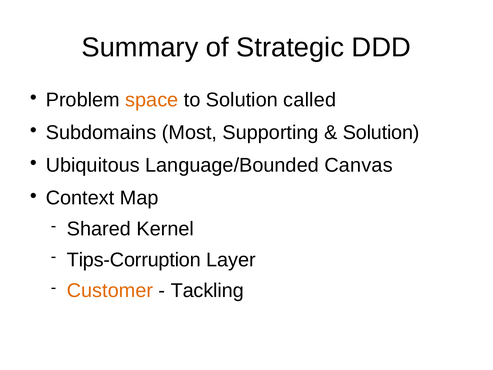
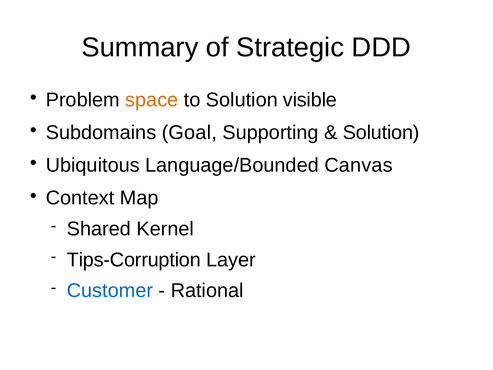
called: called -> visible (310, 100)
Most: Most -> Goal (189, 132)
Customer colour: orange -> blue (110, 291)
Tackling: Tackling -> Rational (207, 291)
